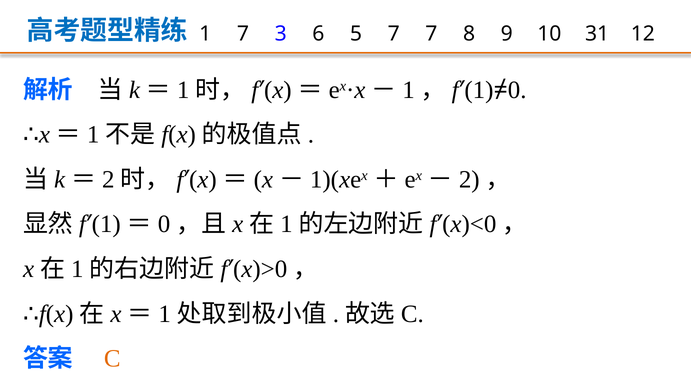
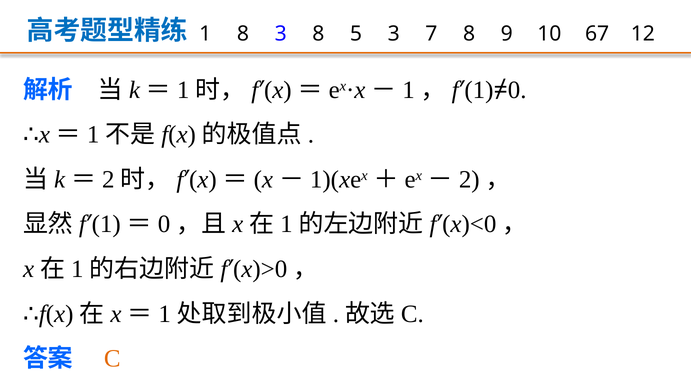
1 7: 7 -> 8 (243, 34)
3 6: 6 -> 8 (318, 34)
5 7: 7 -> 3 (394, 34)
31: 31 -> 67 (597, 34)
